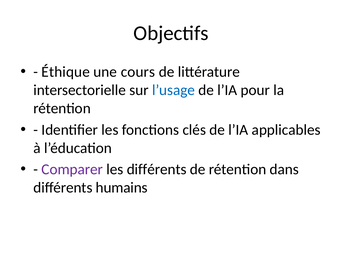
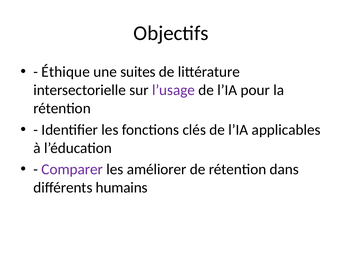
cours: cours -> suites (138, 72)
l’usage colour: blue -> purple (173, 90)
les différents: différents -> améliorer (157, 169)
